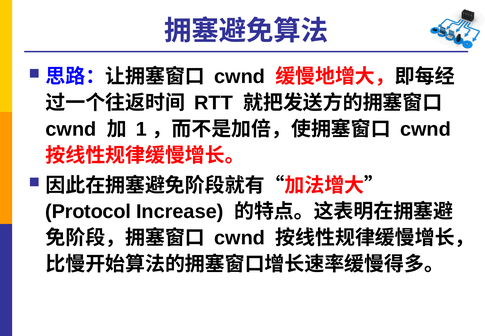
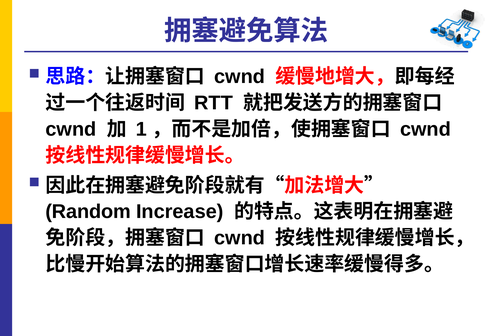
Protocol: Protocol -> Random (88, 212)
